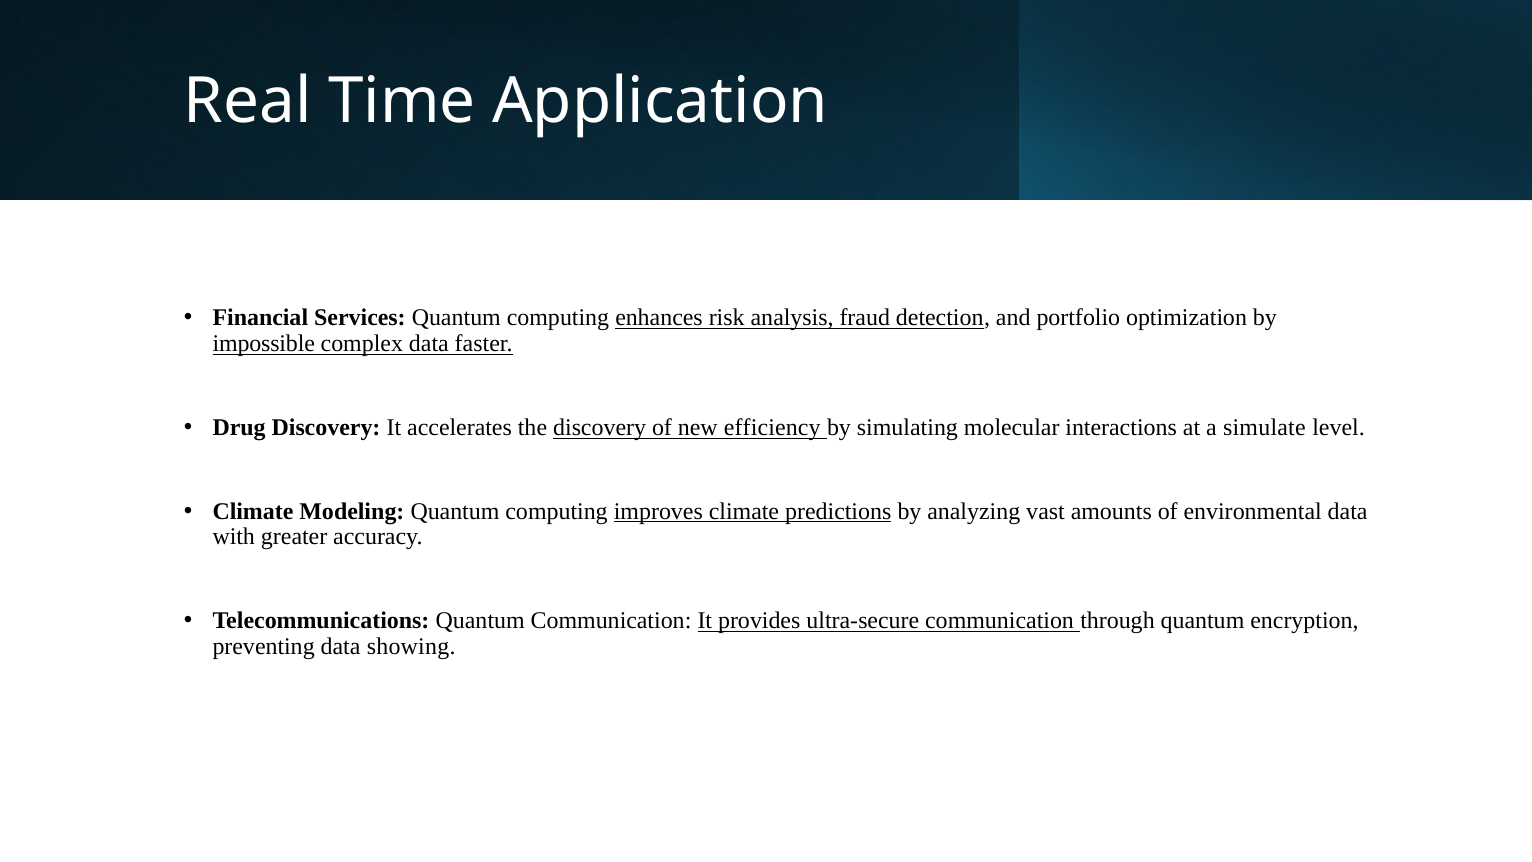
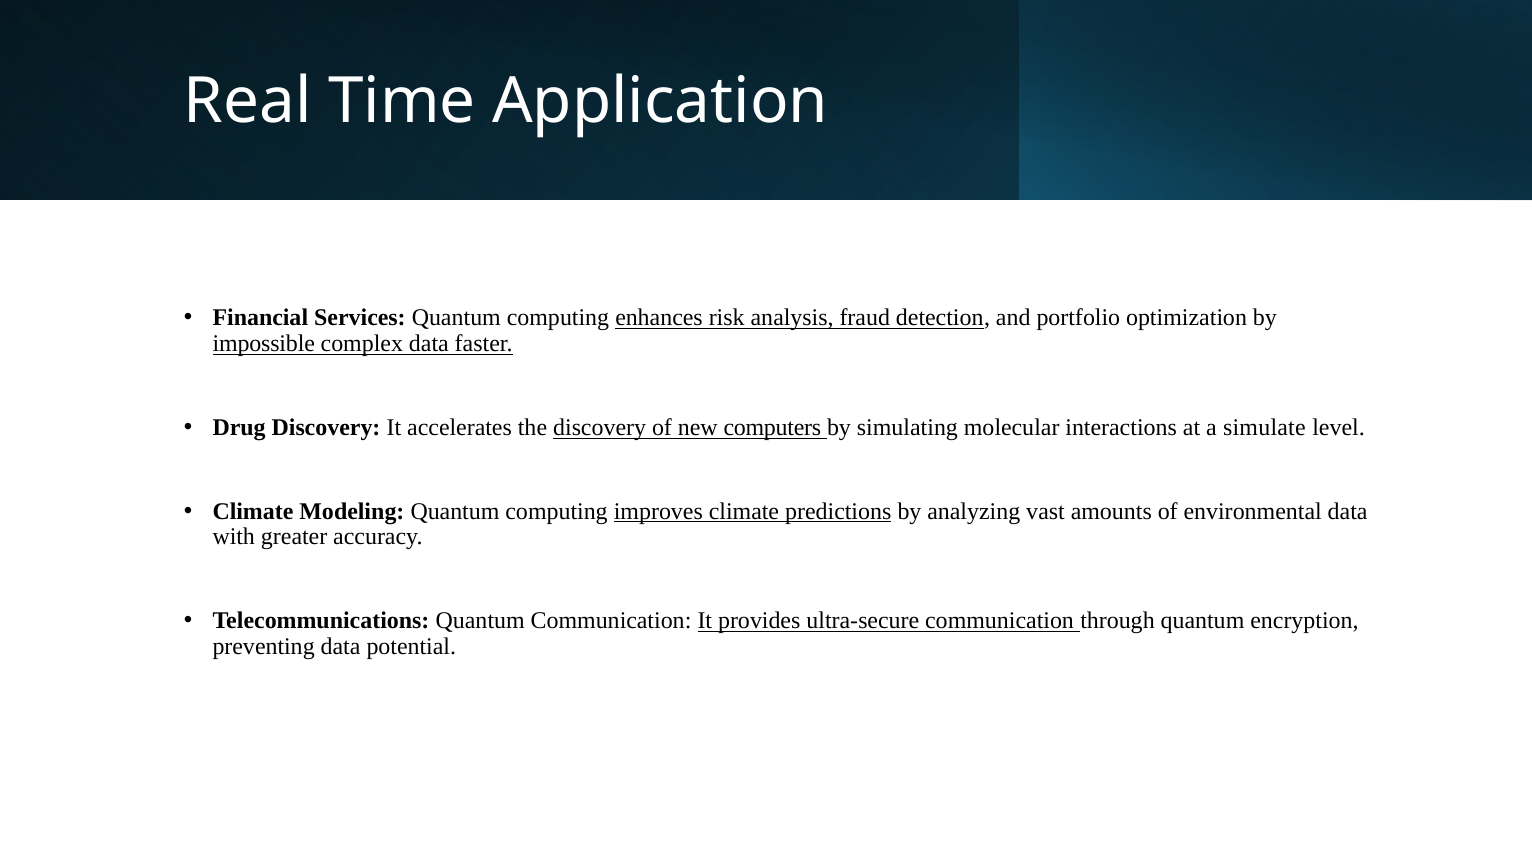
efficiency: efficiency -> computers (772, 427)
showing: showing -> potential (411, 646)
